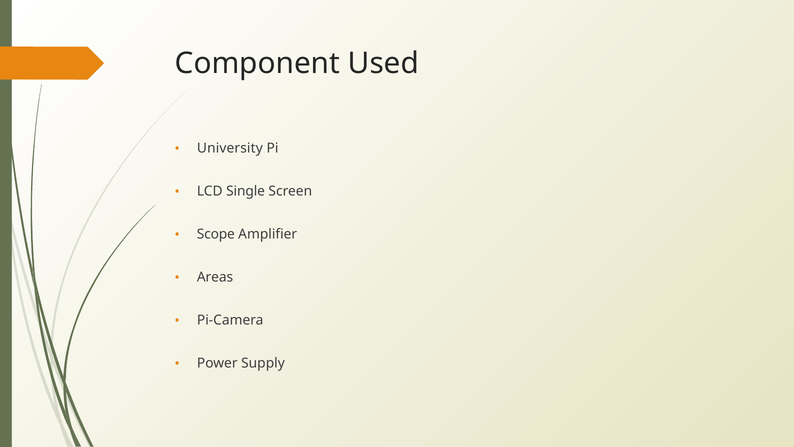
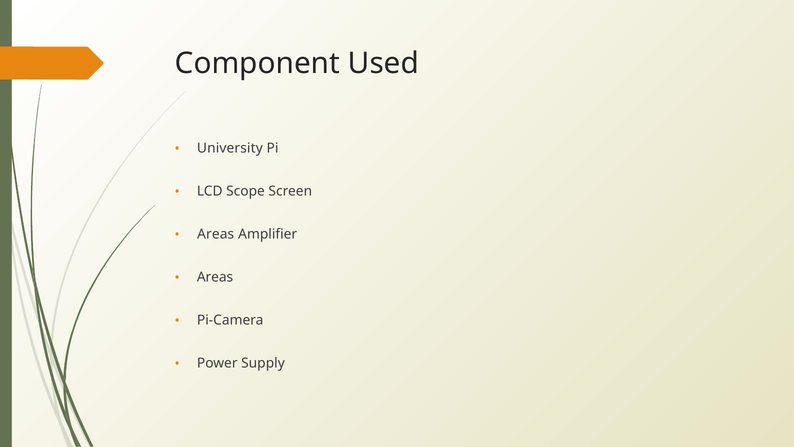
Single: Single -> Scope (246, 191)
Scope: Scope -> Areas (216, 234)
